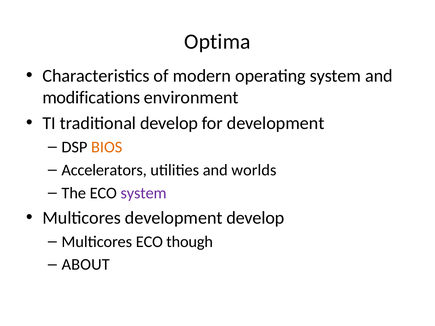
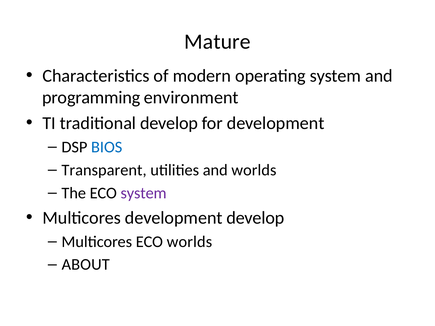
Optima: Optima -> Mature (217, 42)
modifications: modifications -> programming (91, 98)
BIOS colour: orange -> blue (107, 147)
Accelerators: Accelerators -> Transparent (104, 170)
ECO though: though -> worlds (189, 242)
